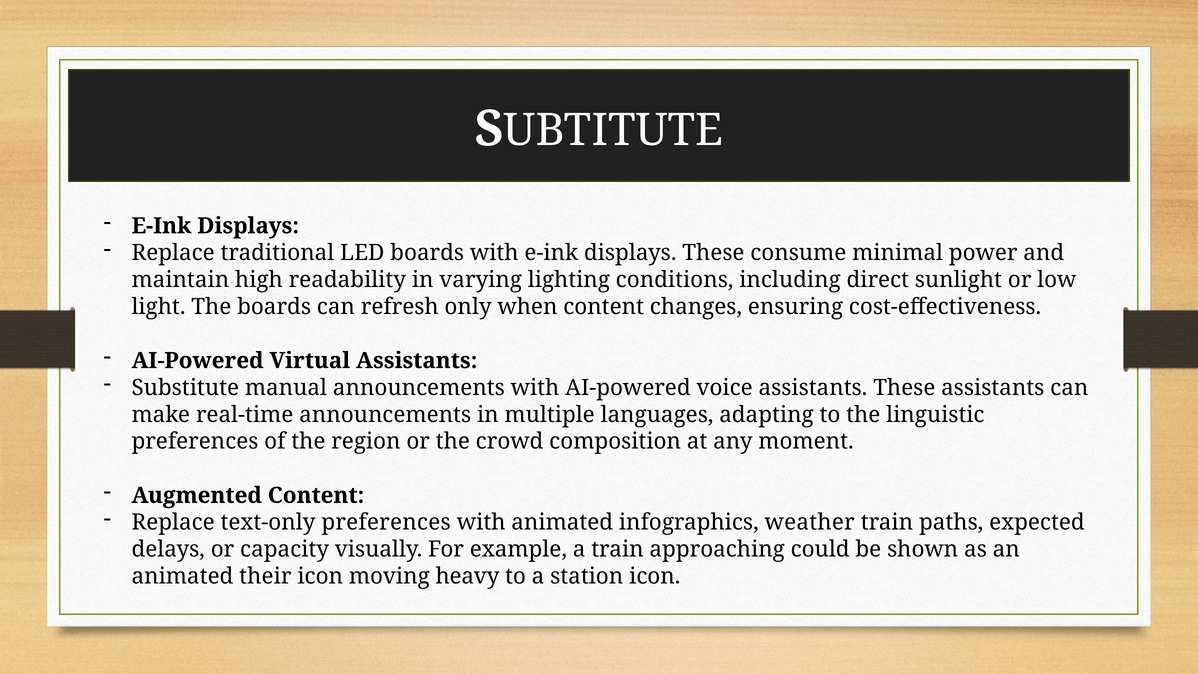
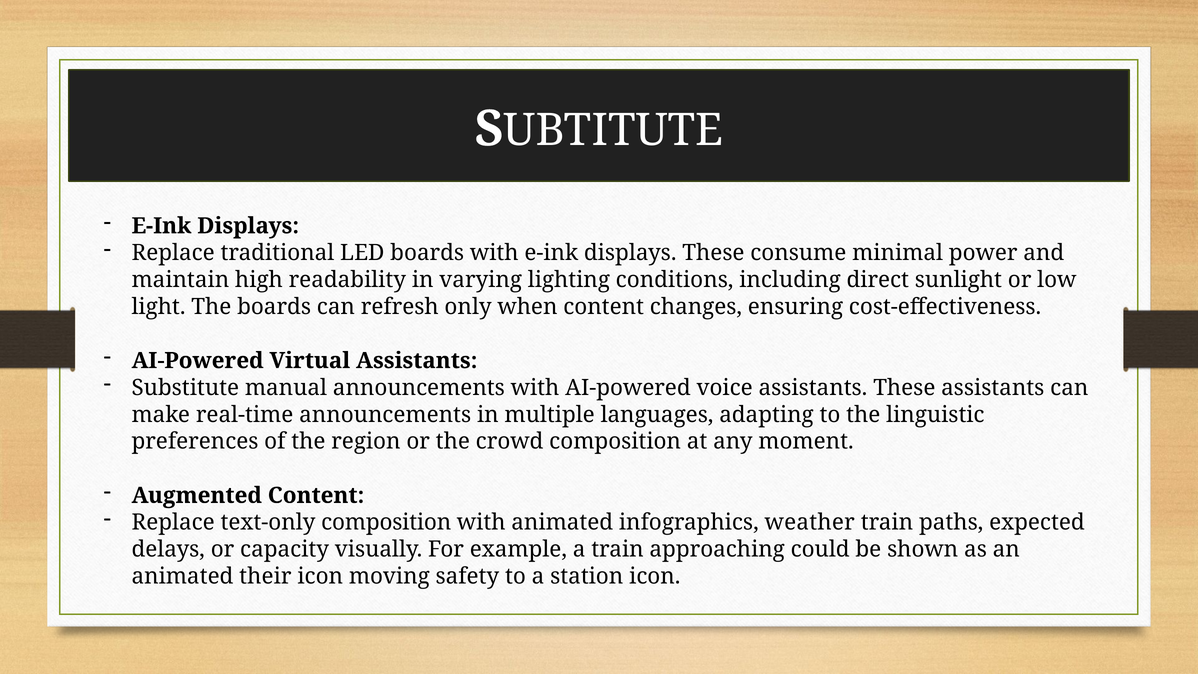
text-only preferences: preferences -> composition (386, 522)
heavy: heavy -> safety (467, 576)
